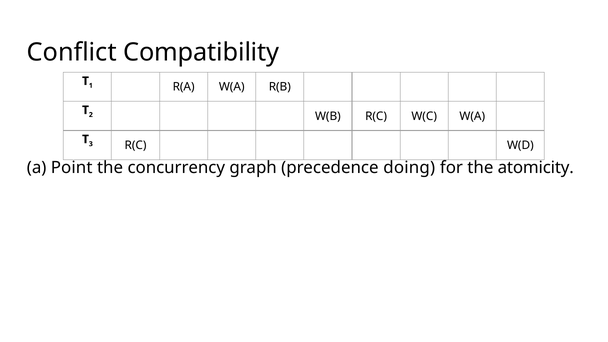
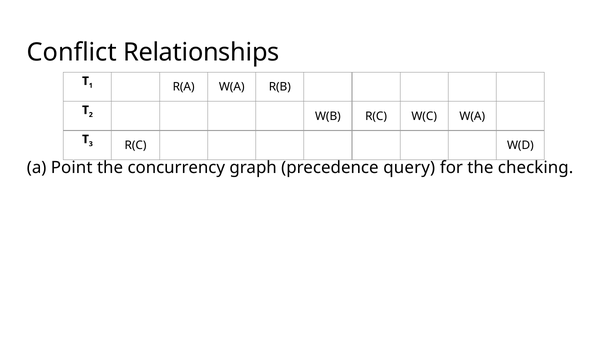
Compatibility: Compatibility -> Relationships (201, 53)
doing: doing -> query (409, 168)
atomicity: atomicity -> checking (536, 168)
